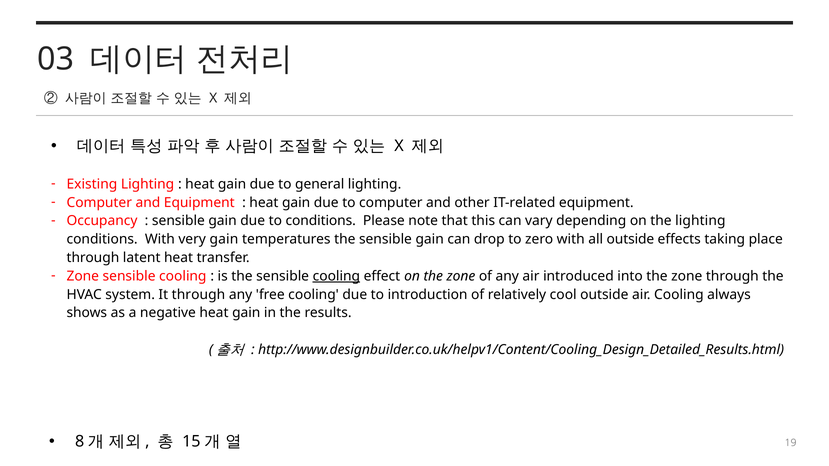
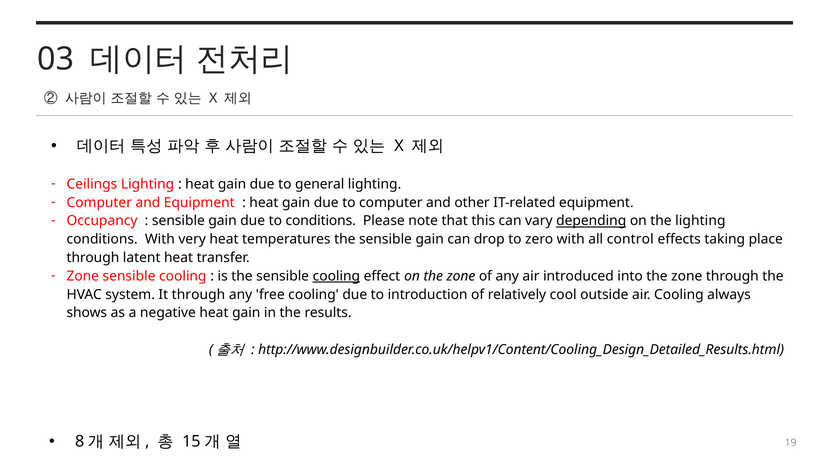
Existing: Existing -> Ceilings (92, 184)
depending underline: none -> present (591, 221)
very gain: gain -> heat (224, 239)
all outside: outside -> control (630, 239)
